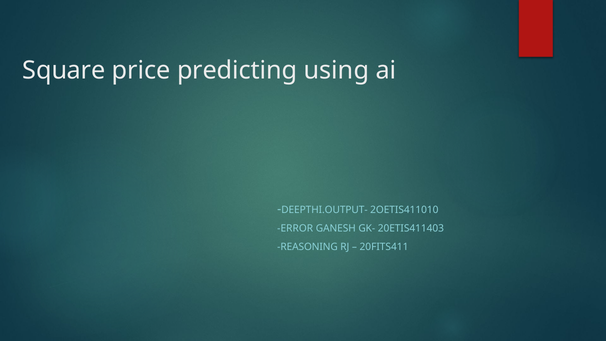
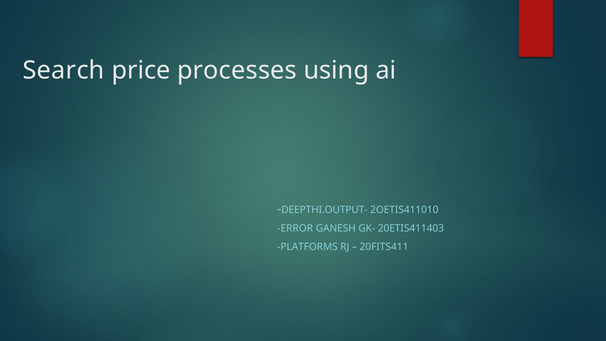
Square: Square -> Search (64, 70)
predicting: predicting -> processes (237, 70)
REASONING: REASONING -> PLATFORMS (307, 247)
